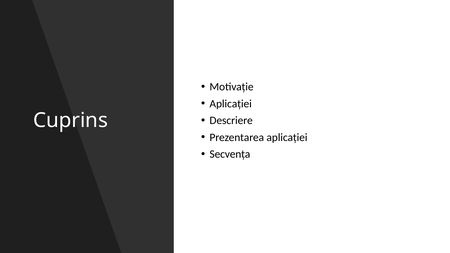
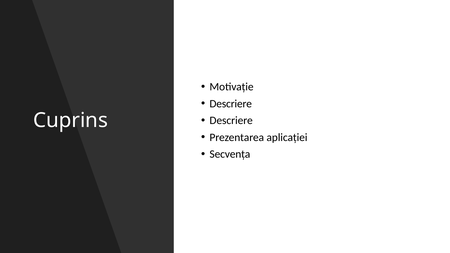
Aplicației: Aplicației -> Descriere (231, 104)
